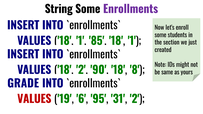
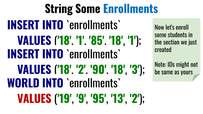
Enrollments colour: purple -> blue (131, 9)
8: 8 -> 3 (135, 70)
GRADE: GRADE -> WORLD (23, 84)
6: 6 -> 9 (81, 99)
31: 31 -> 13 (118, 99)
